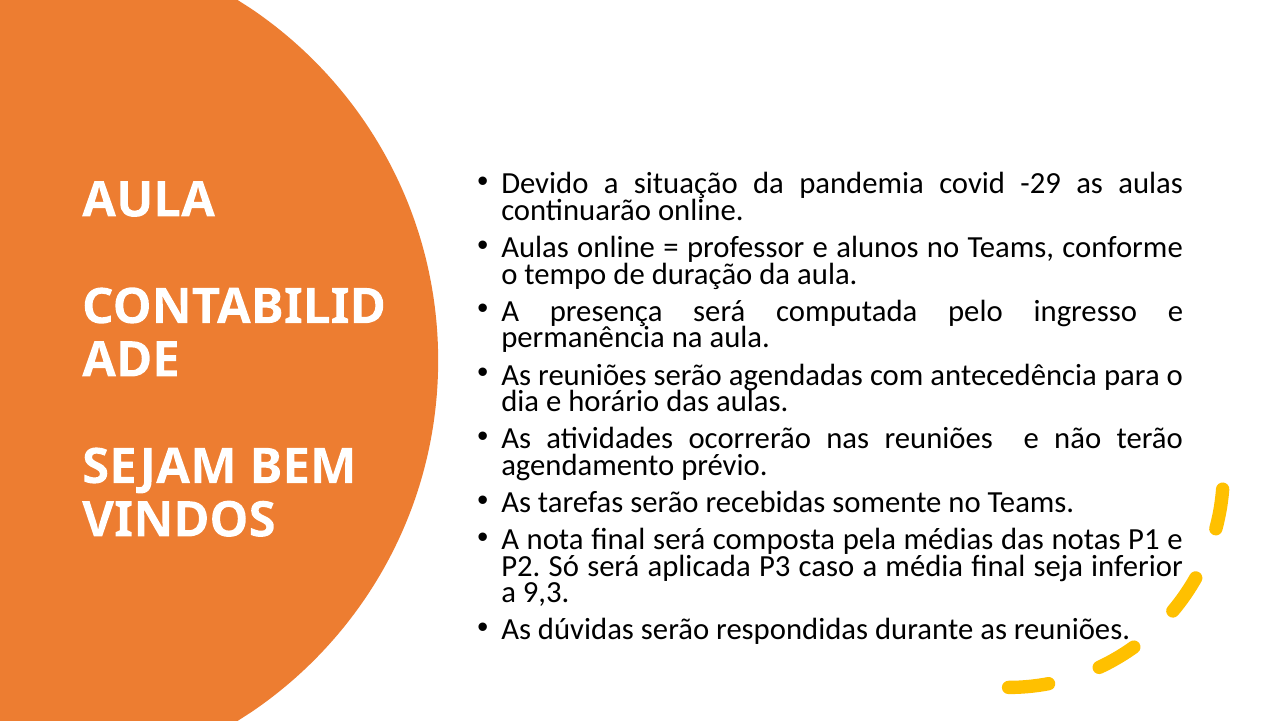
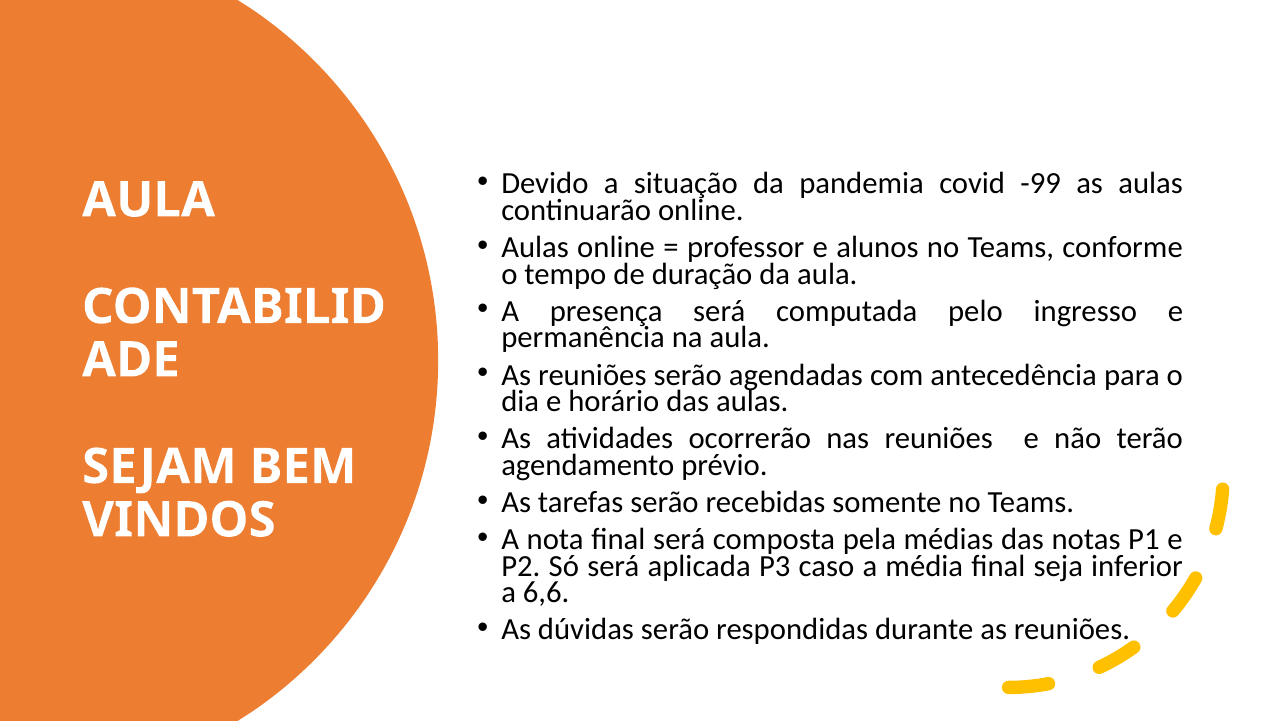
-29: -29 -> -99 (1041, 184)
9,3: 9,3 -> 6,6 (546, 593)
